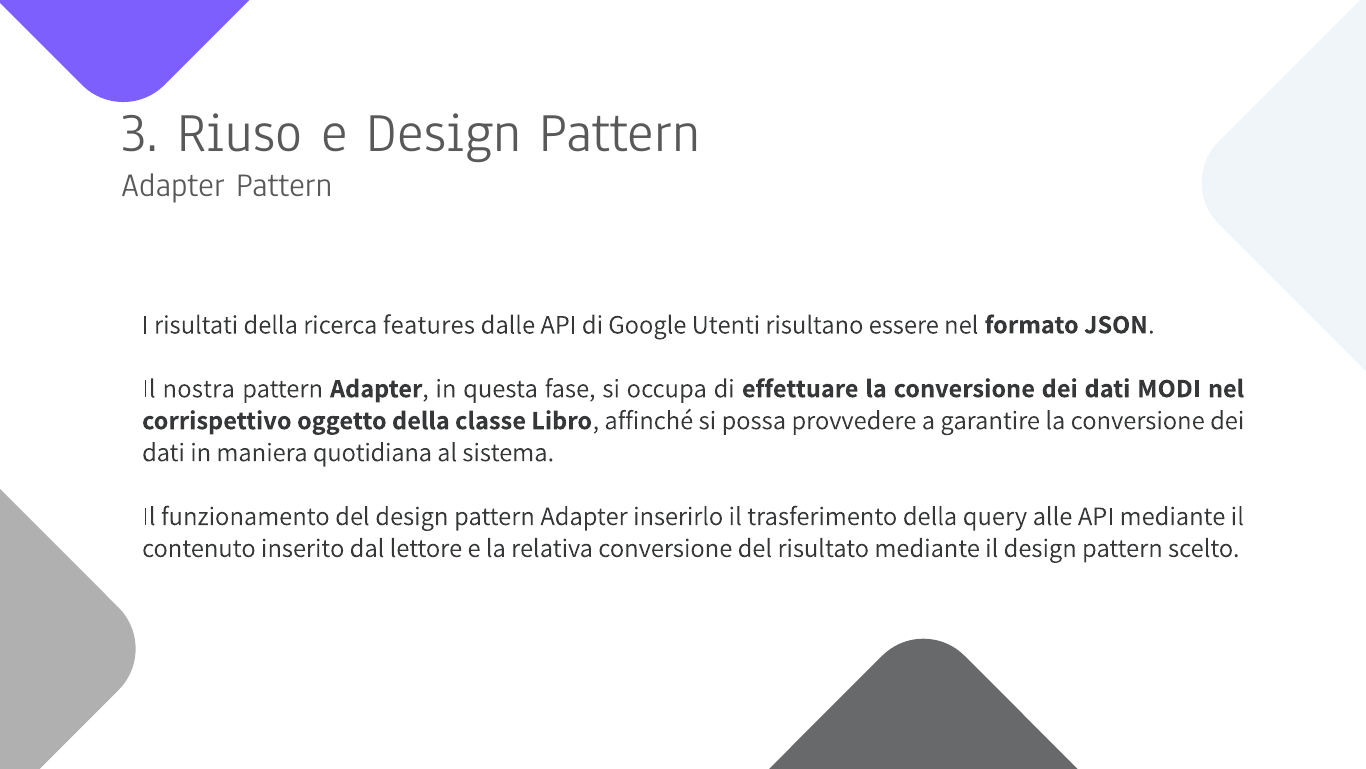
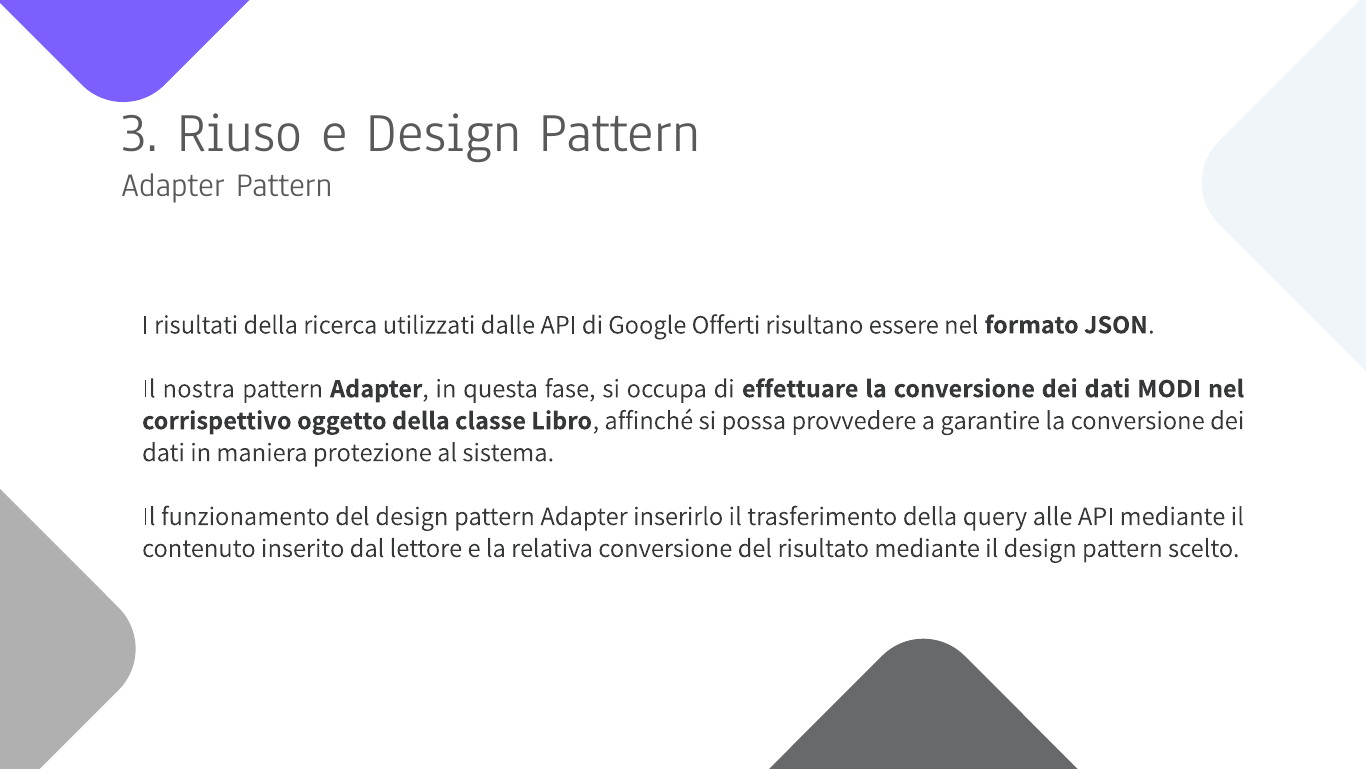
features: features -> utilizzati (429, 325)
Utenti: Utenti -> Offerti (726, 325)
quotidiana: quotidiana -> protezione (372, 452)
